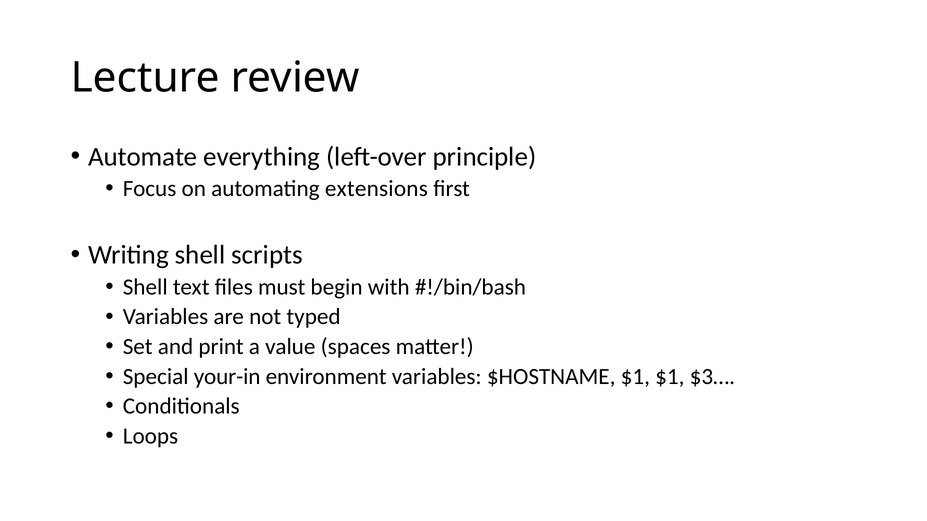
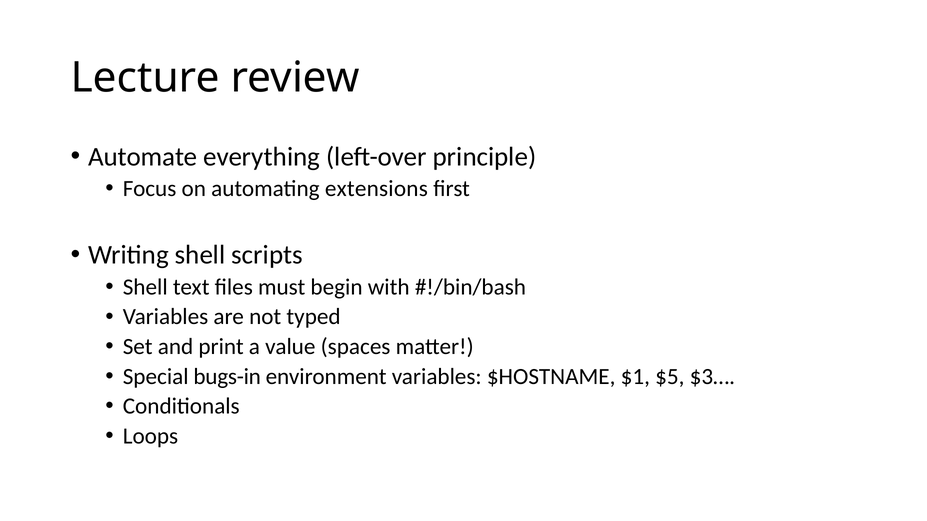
your-in: your-in -> bugs-in (227, 377)
$1 $1: $1 -> $5 (670, 377)
